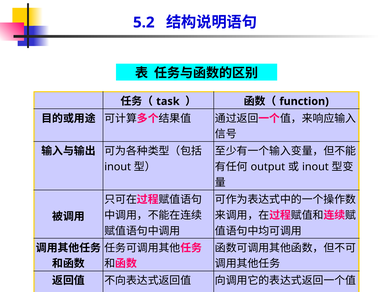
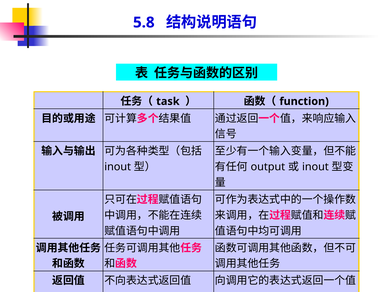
5.2: 5.2 -> 5.8 (144, 22)
